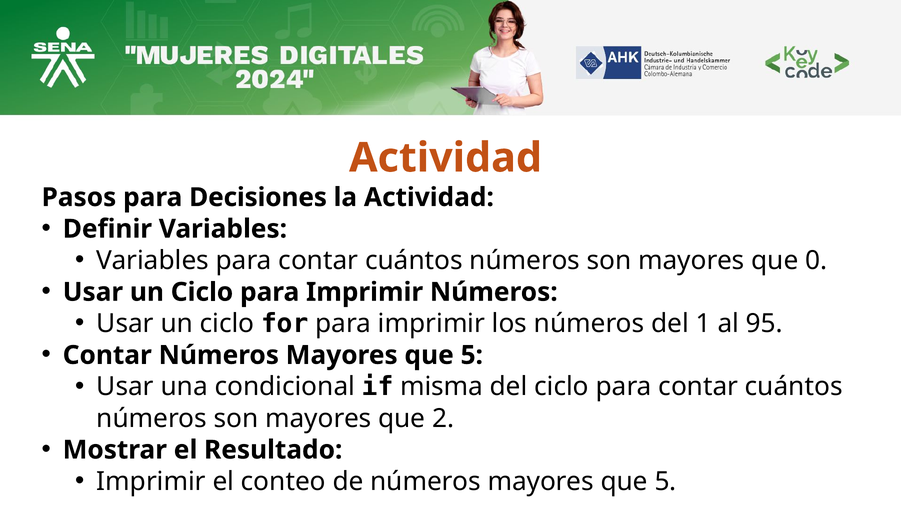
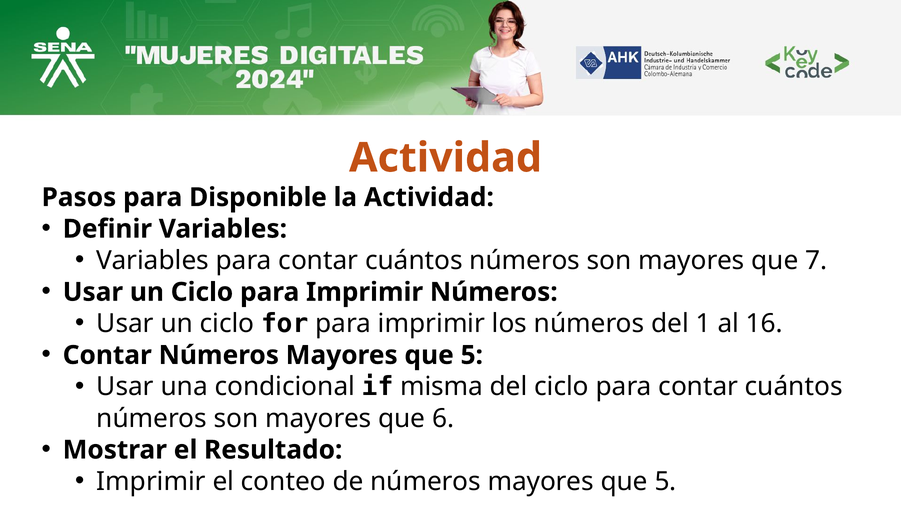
Decisiones: Decisiones -> Disponible (258, 197)
0: 0 -> 7 (816, 260)
95: 95 -> 16 (764, 324)
2: 2 -> 6 (443, 418)
